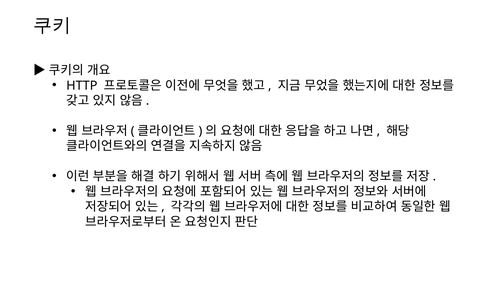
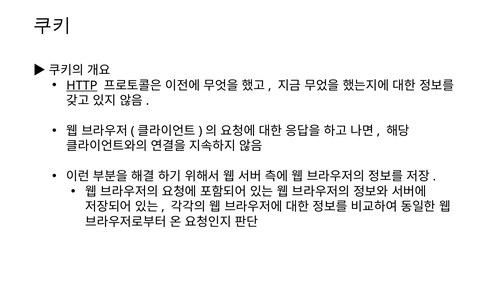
HTTP underline: none -> present (82, 85)
